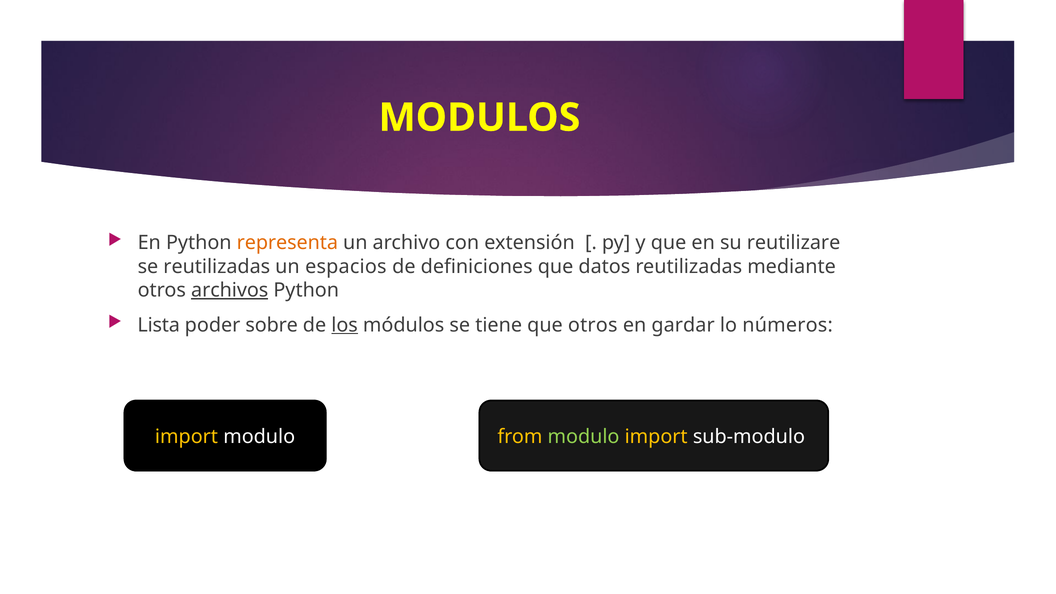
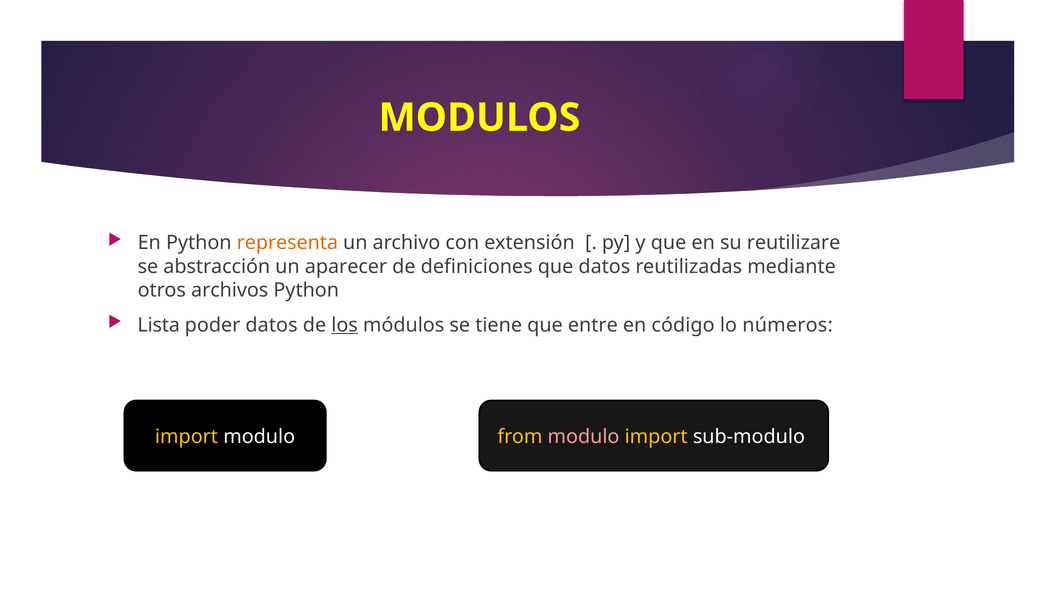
se reutilizadas: reutilizadas -> abstracción (217, 266)
espacios: espacios -> aparecer (346, 266)
archivos underline: present -> none (230, 290)
poder sobre: sobre -> datos (272, 325)
que otros: otros -> entre (593, 325)
gardar: gardar -> código (683, 325)
modulo colour: light green -> pink (584, 437)
